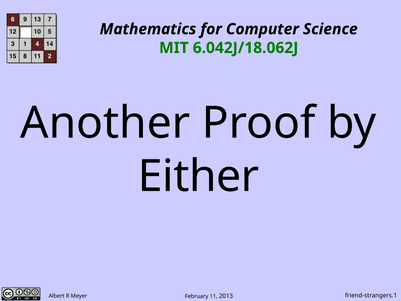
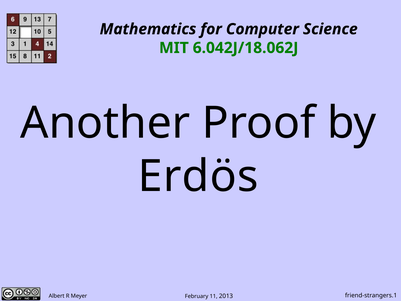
Either: Either -> Erdös (198, 176)
